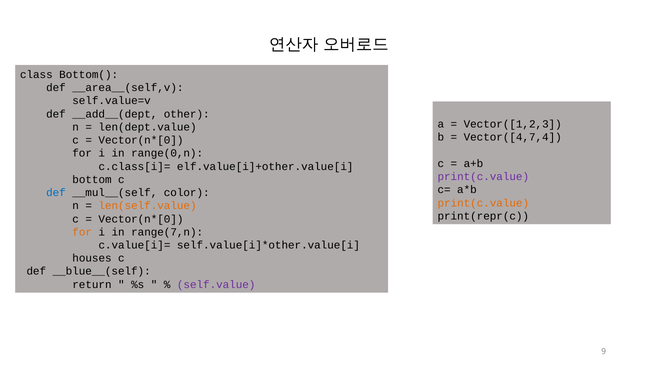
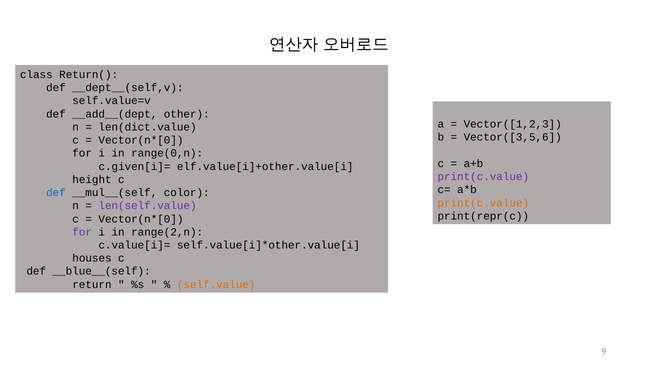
Bottom(: Bottom( -> Return( (89, 75)
__area__(self,v: __area__(self,v -> __dept__(self,v (128, 88)
len(dept.value: len(dept.value -> len(dict.value (148, 127)
Vector([4,7,4: Vector([4,7,4 -> Vector([3,5,6 (513, 137)
c.class[i]=: c.class[i]= -> c.given[i]= (134, 166)
bottom: bottom -> height (92, 180)
len(self.value colour: orange -> purple (148, 206)
for colour: orange -> purple (82, 232)
range(7,n: range(7,n -> range(2,n (167, 232)
self.value colour: purple -> orange (216, 284)
